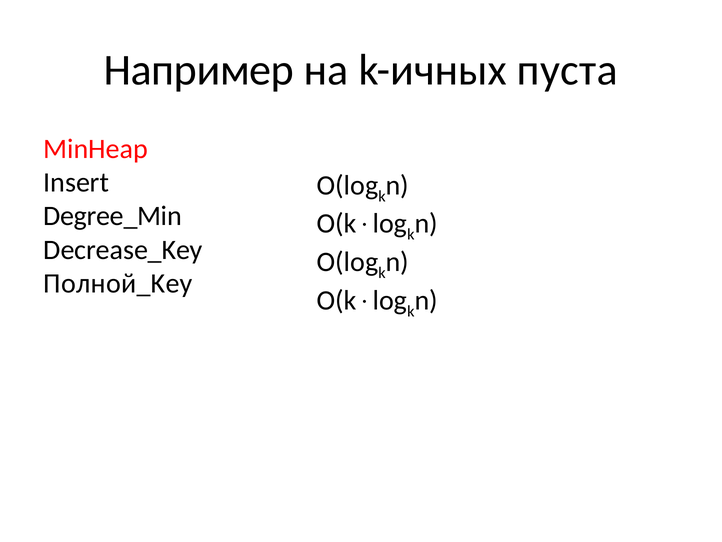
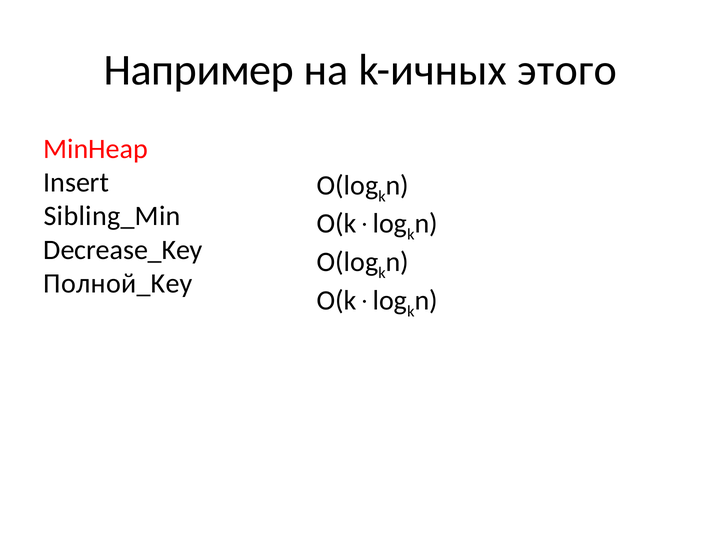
пуста: пуста -> этого (567, 70)
Degree_Min: Degree_Min -> Sibling_Min (112, 216)
